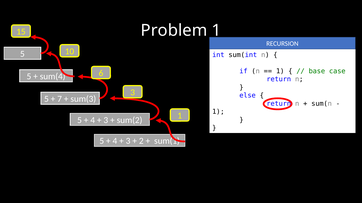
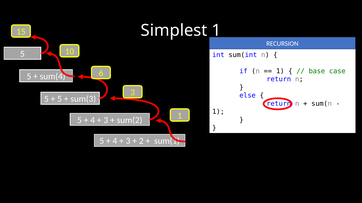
Problem: Problem -> Simplest (174, 30)
7: 7 -> 5 (60, 99)
